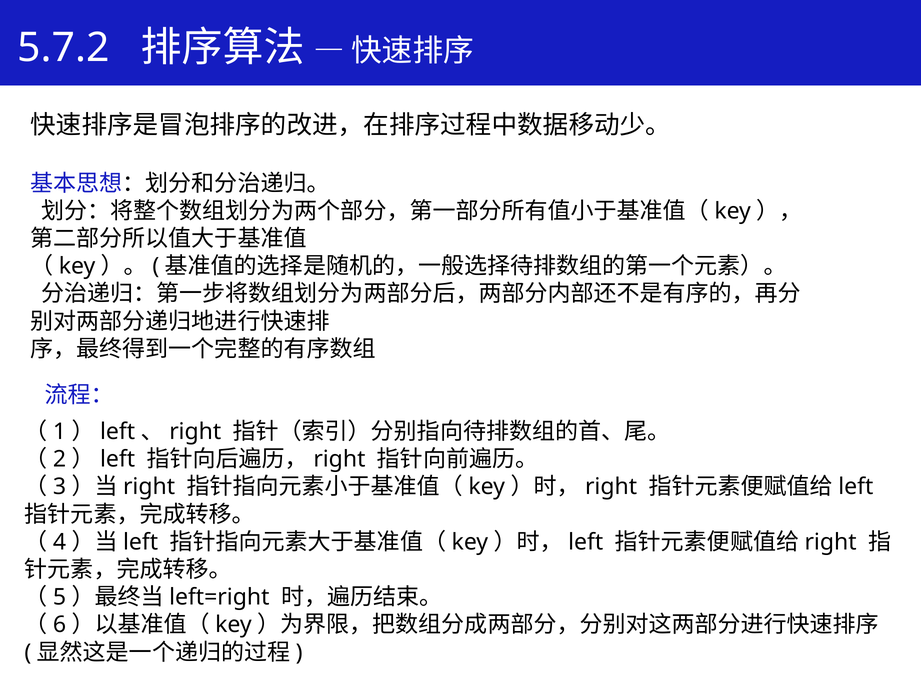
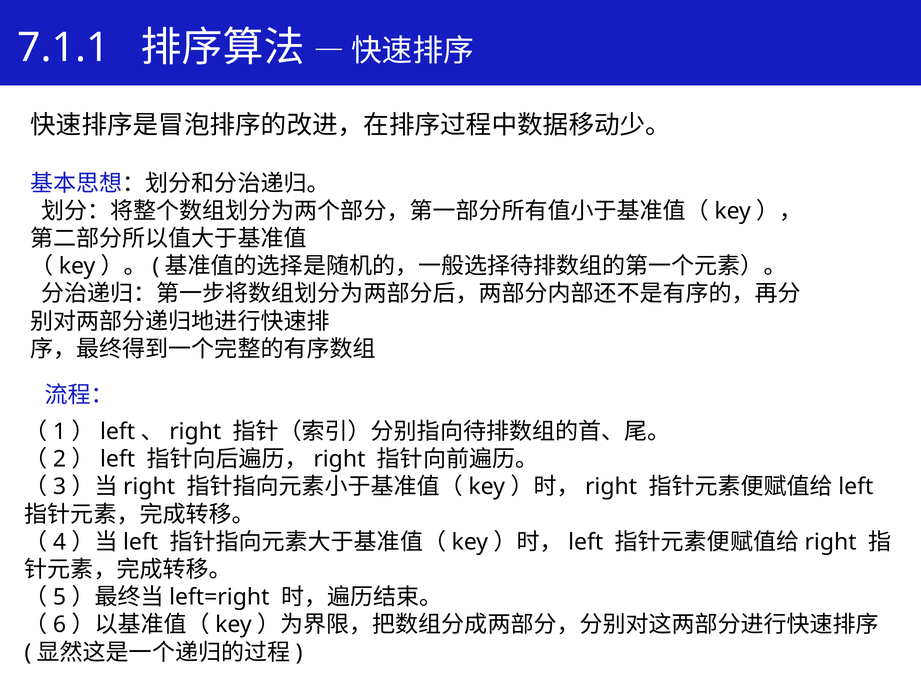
5.7.2: 5.7.2 -> 7.1.1 (63, 48)
